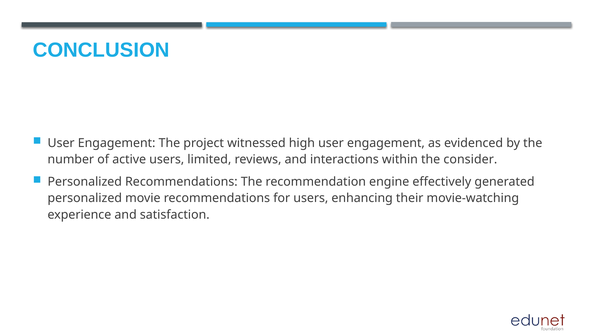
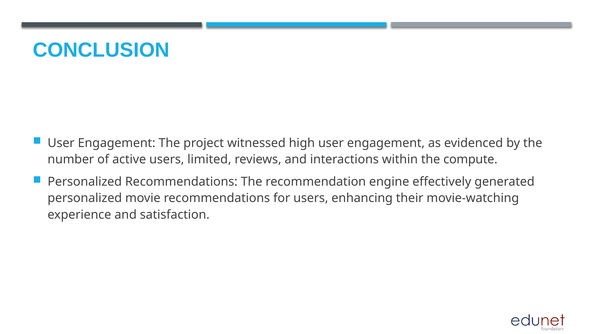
consider: consider -> compute (470, 159)
